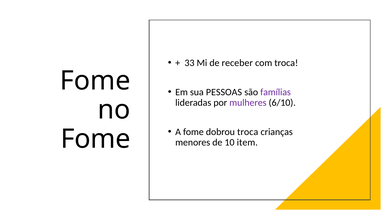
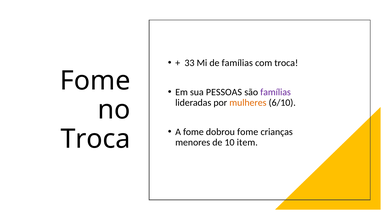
de receber: receber -> famílias (237, 63)
mulheres colour: purple -> orange (248, 103)
dobrou troca: troca -> fome (248, 132)
Fome: Fome -> Troca (96, 139)
